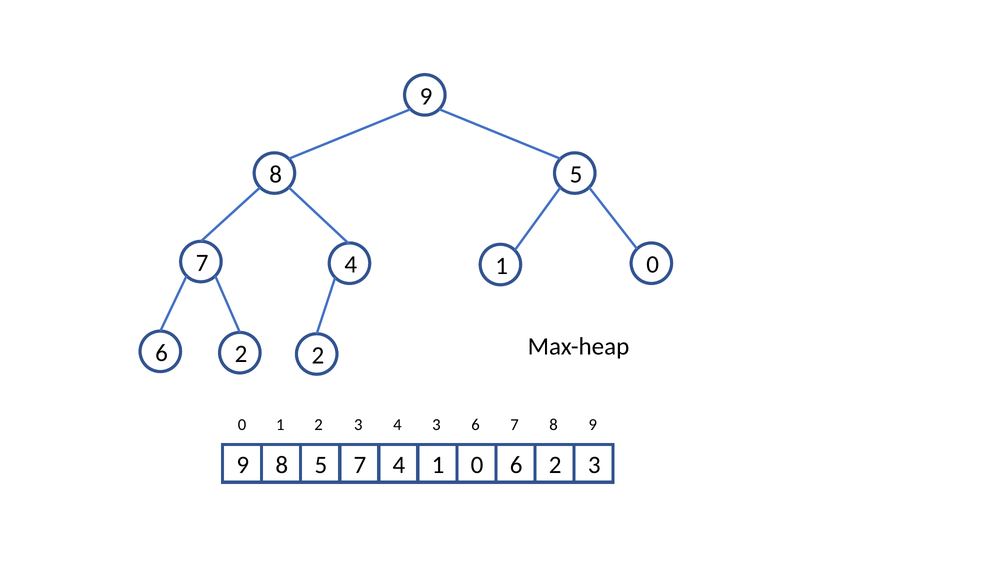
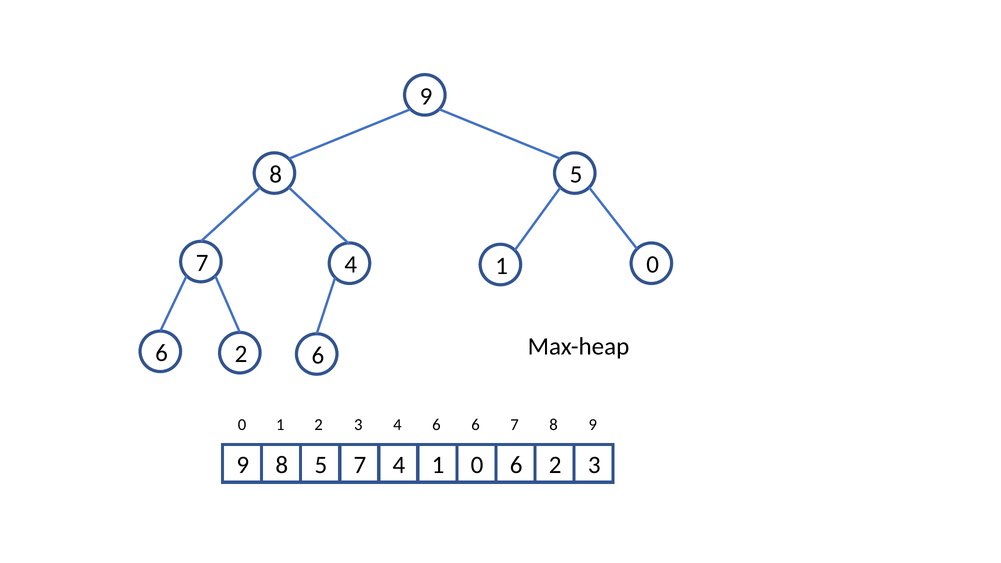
2 2: 2 -> 6 (318, 356)
4 3: 3 -> 6 (436, 425)
